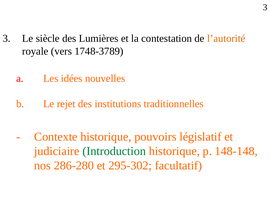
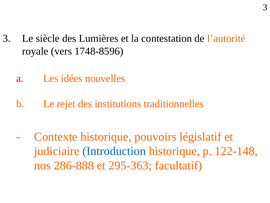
1748-3789: 1748-3789 -> 1748-8596 (99, 51)
Introduction colour: green -> blue (114, 151)
148-148: 148-148 -> 122-148 (236, 151)
286-280: 286-280 -> 286-888 (74, 165)
295-302: 295-302 -> 295-363 (130, 165)
